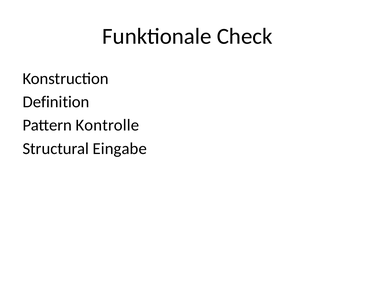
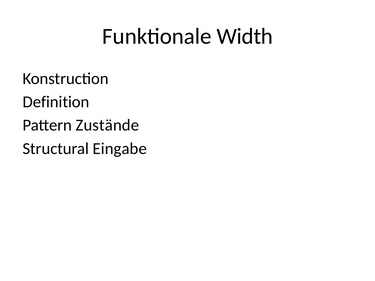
Check: Check -> Width (245, 36)
Kontrolle: Kontrolle -> Zustände (107, 125)
